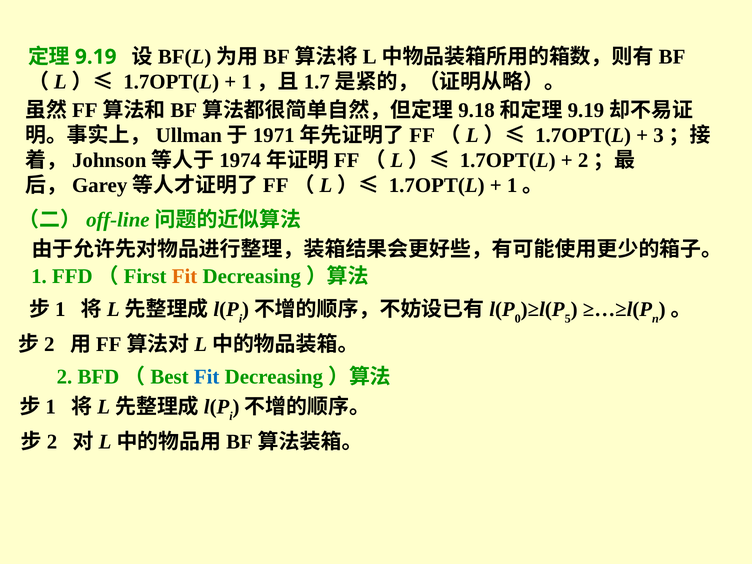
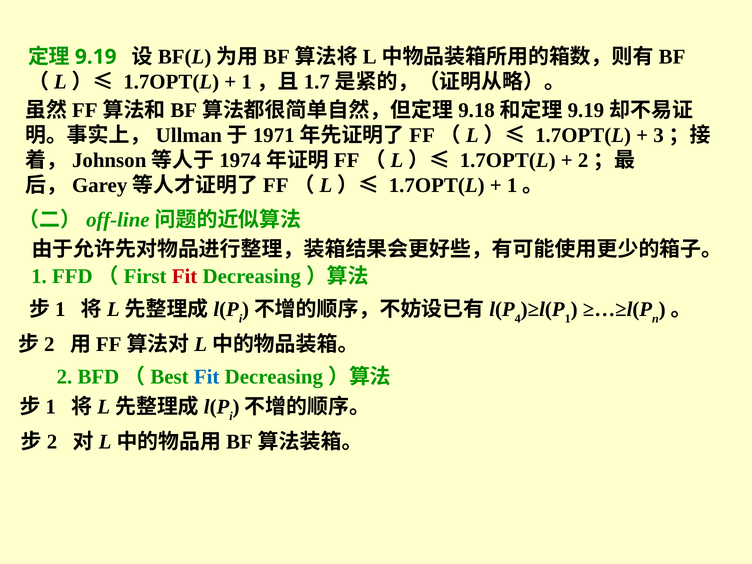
Fit colour: orange -> red (185, 276)
0: 0 -> 4 (518, 319)
5: 5 -> 1 (568, 319)
